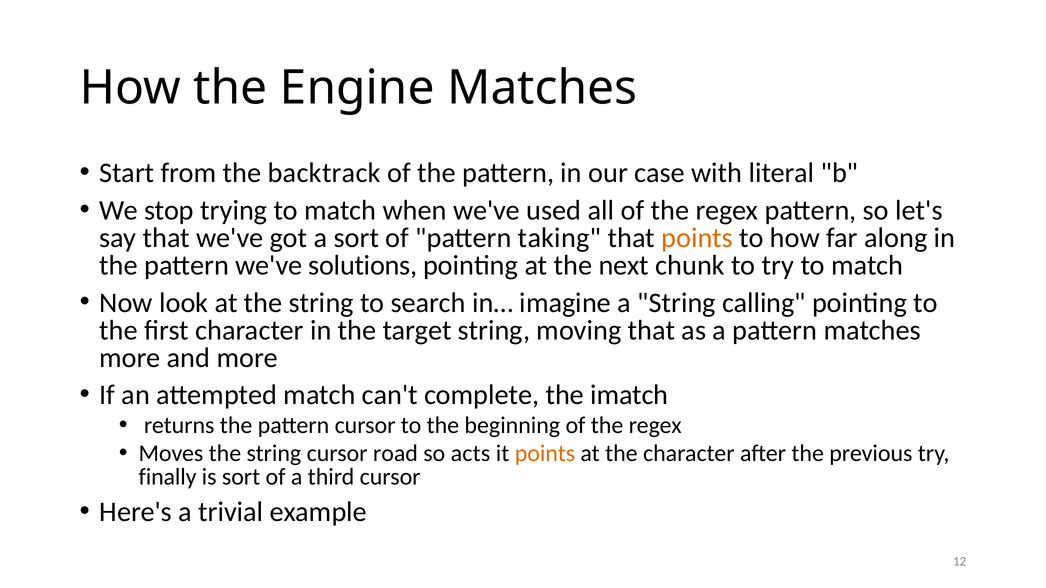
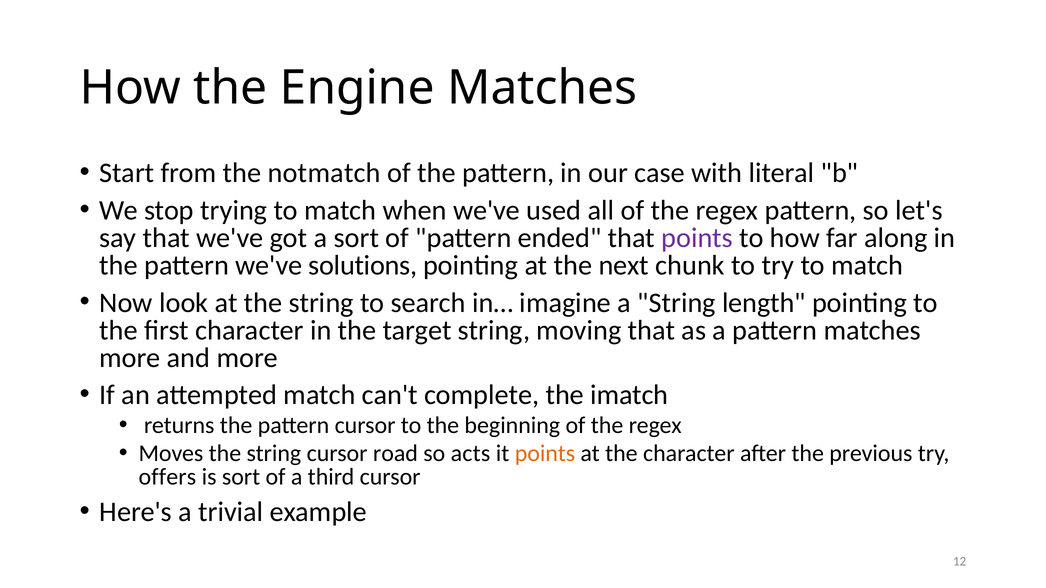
backtrack: backtrack -> notmatch (324, 173)
taking: taking -> ended (560, 238)
points colour: orange -> purple (697, 238)
calling: calling -> length (764, 303)
finally: finally -> offers (167, 477)
